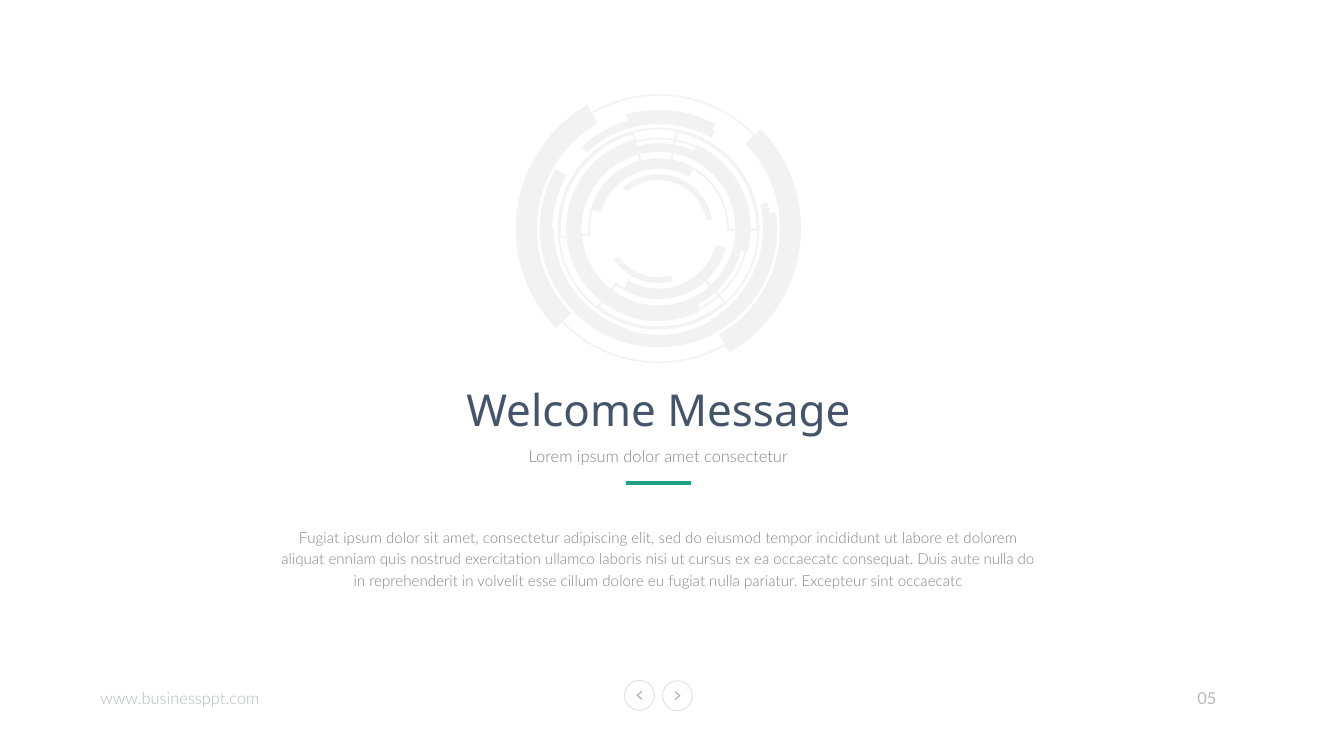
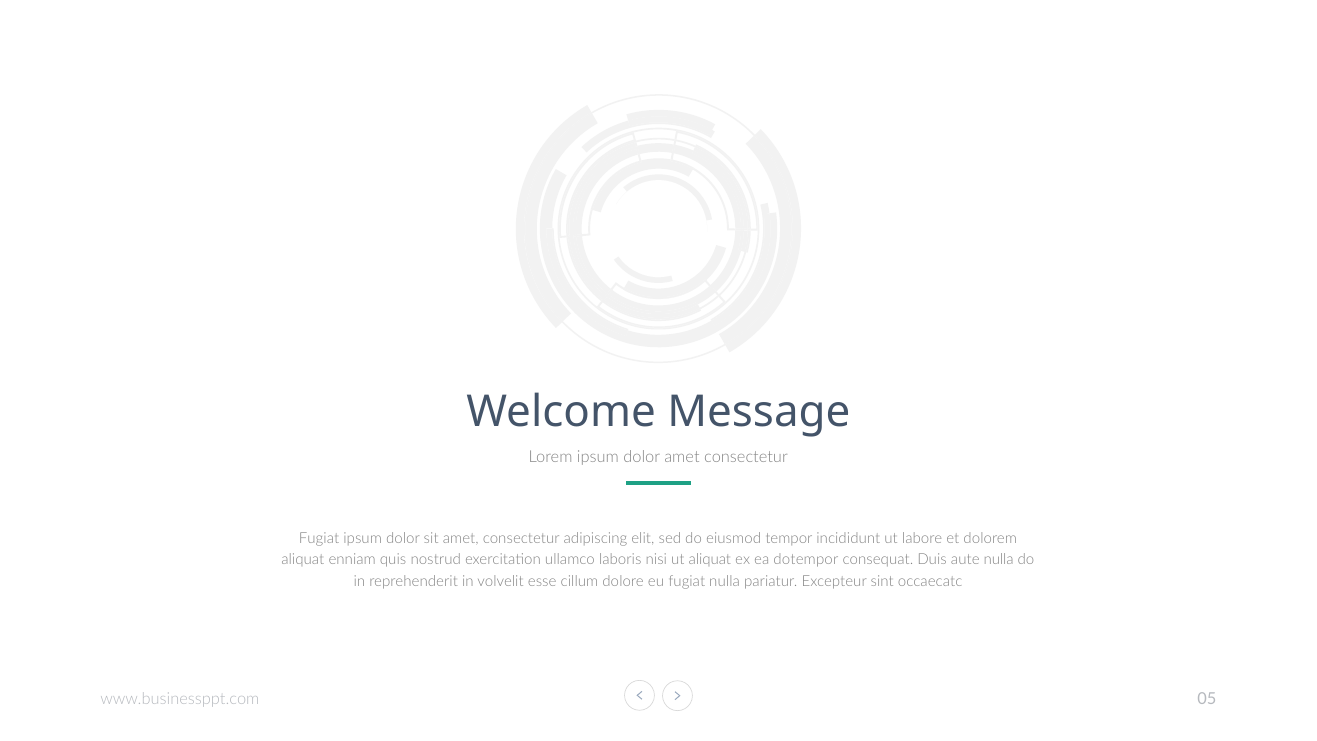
ut cursus: cursus -> aliquat (710, 560)
ea occaecatc: occaecatc -> dotempor (806, 560)
